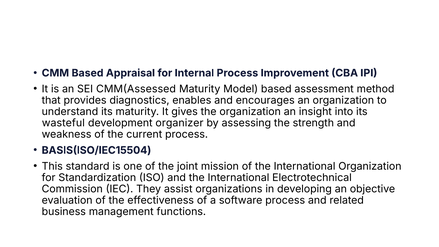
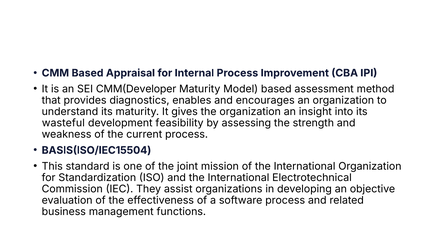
CMM(Assessed: CMM(Assessed -> CMM(Developer (136, 89)
organizer: organizer -> feasibility (179, 123)
